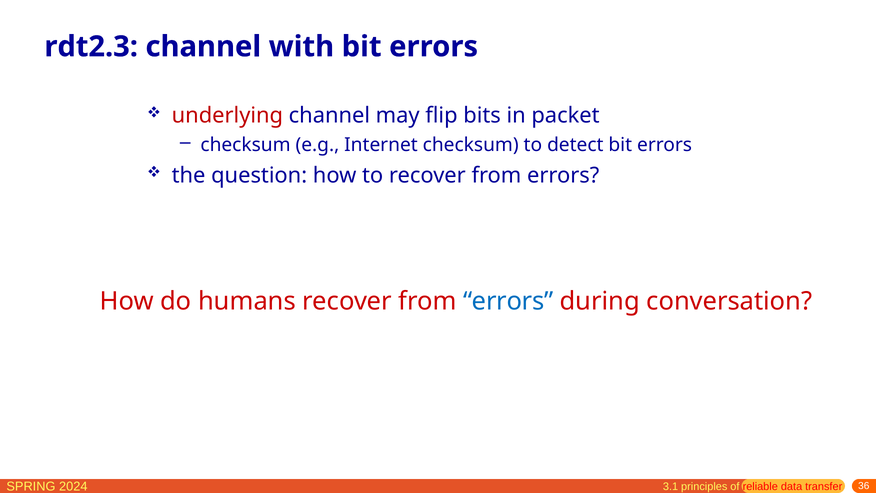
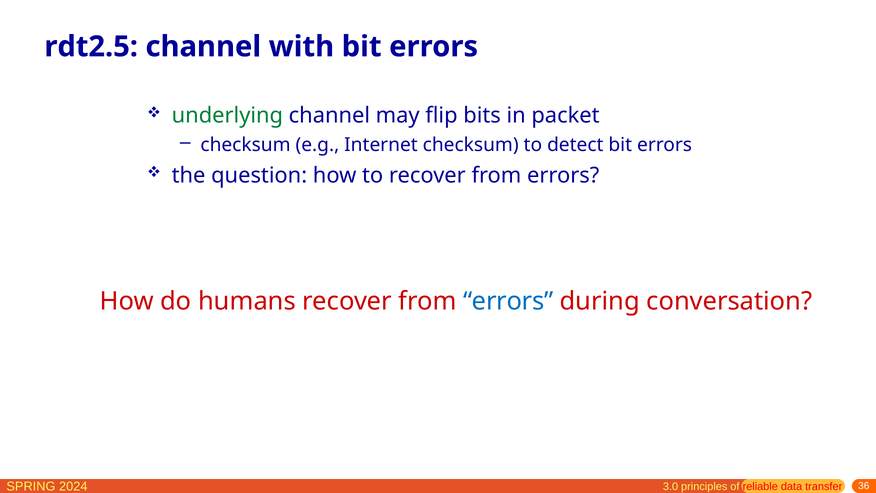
rdt2.3: rdt2.3 -> rdt2.5 (91, 47)
underlying colour: red -> green (227, 116)
3.1: 3.1 -> 3.0 (671, 487)
